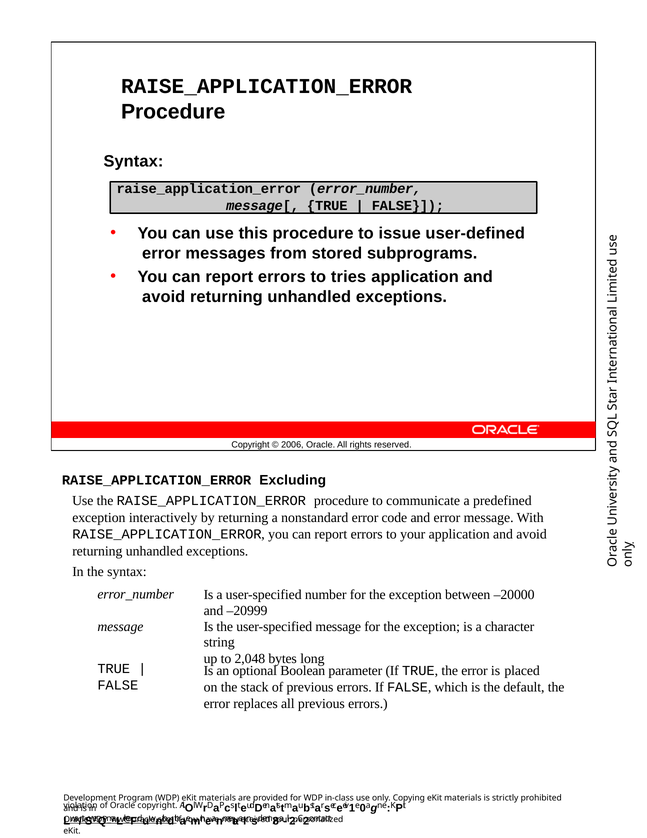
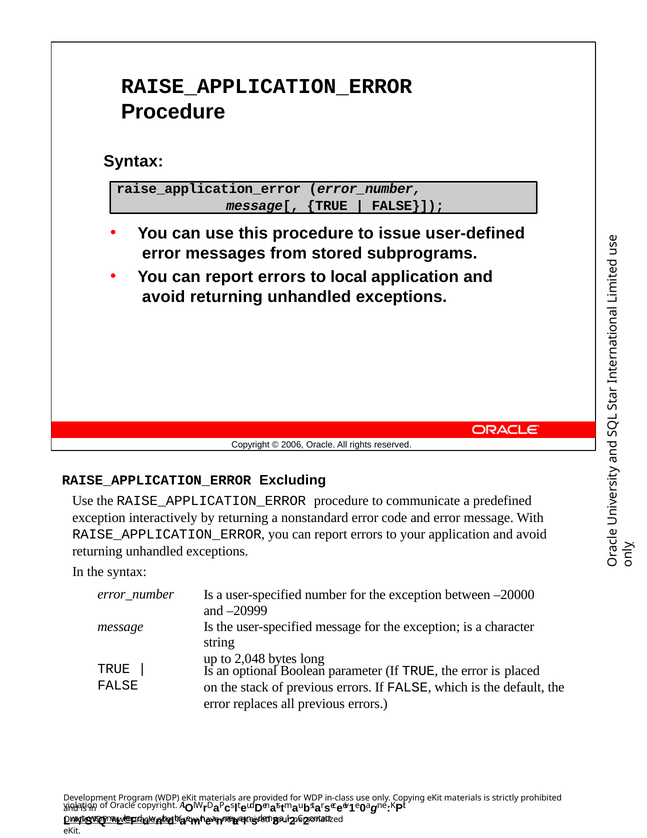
tries: tries -> local (349, 277)
